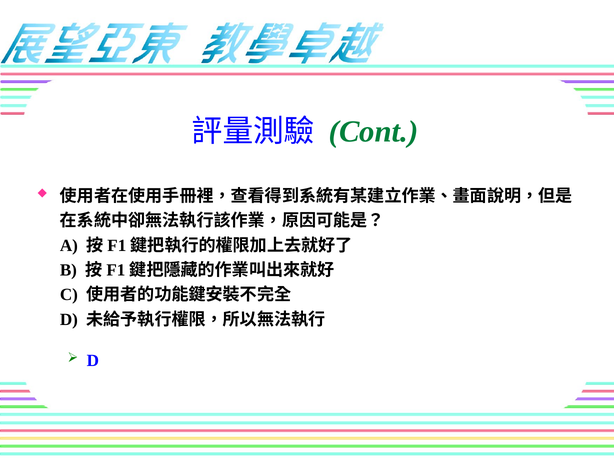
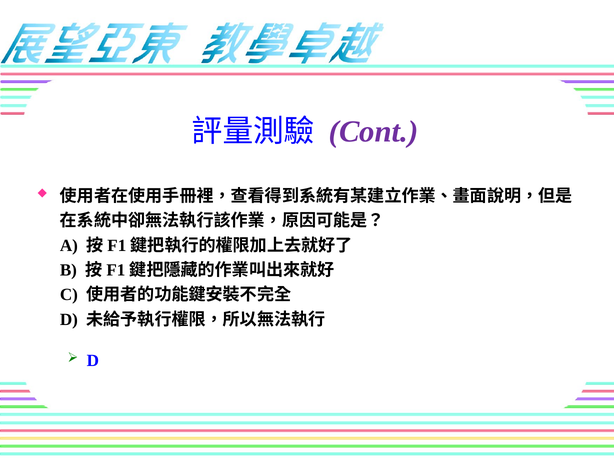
Cont colour: green -> purple (374, 132)
